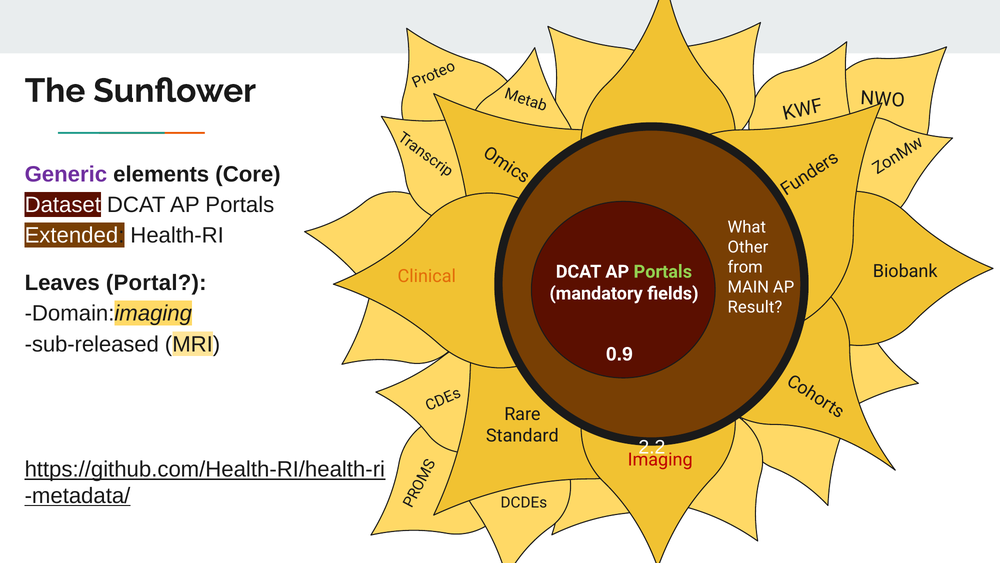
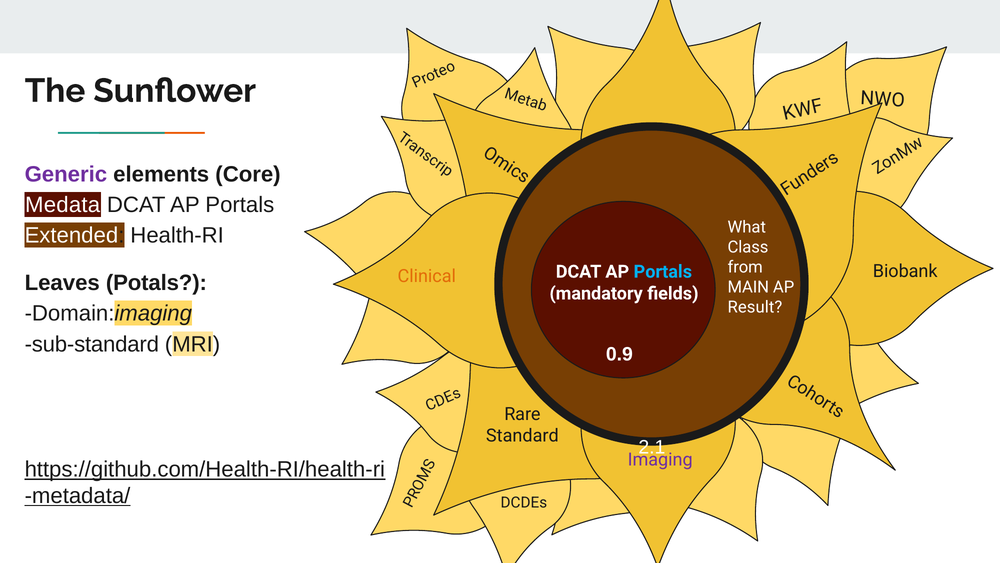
Dataset: Dataset -> Medata (63, 205)
Other: Other -> Class (748, 247)
Portals colour: light green -> light blue (663, 272)
Portal: Portal -> Potals (156, 283)
sub-released: sub-released -> sub-standard (92, 344)
2.2: 2.2 -> 2.1 (652, 447)
Imaging colour: red -> purple (660, 459)
